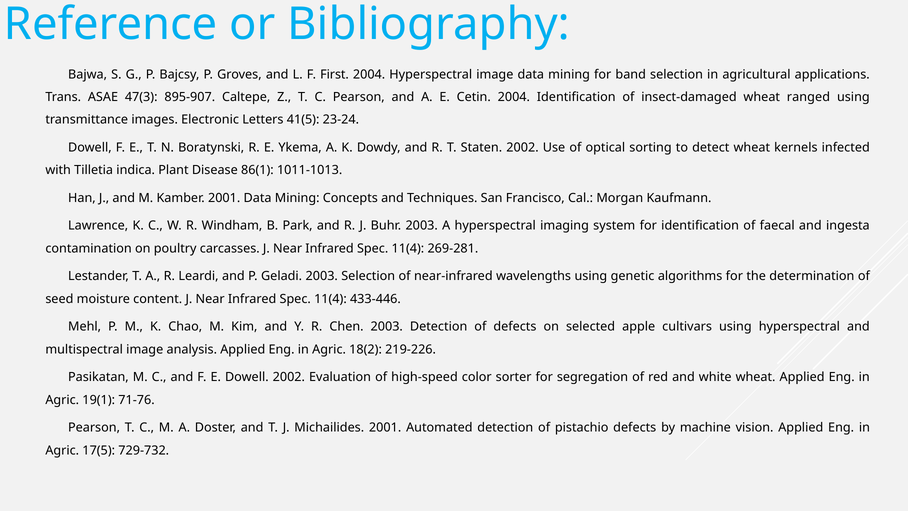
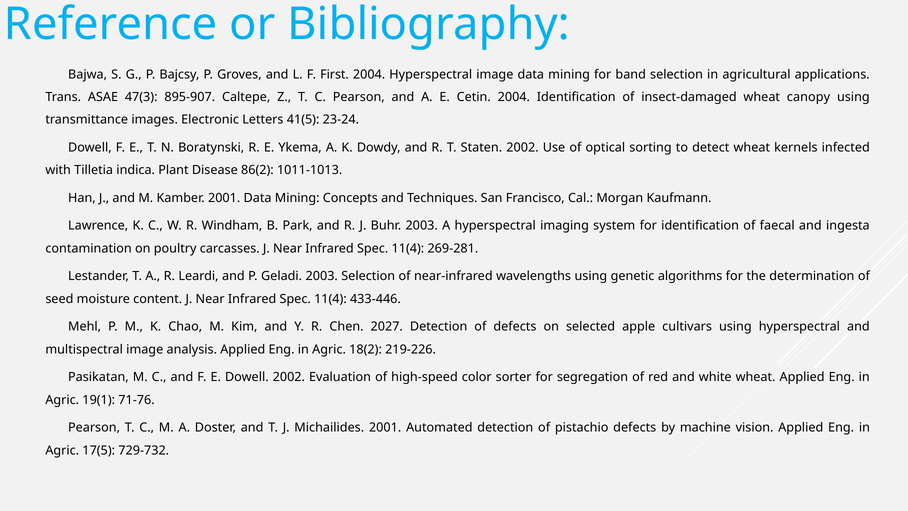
ranged: ranged -> canopy (808, 97)
86(1: 86(1 -> 86(2 (257, 170)
Chen 2003: 2003 -> 2027 (387, 327)
